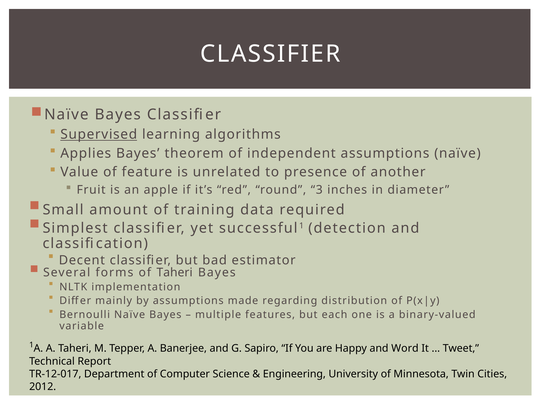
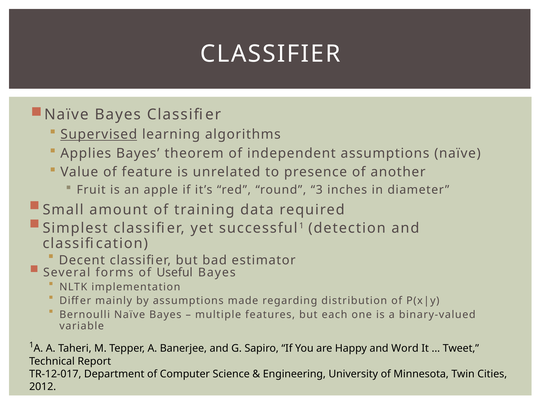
of Taheri: Taheri -> Useful (175, 272)
